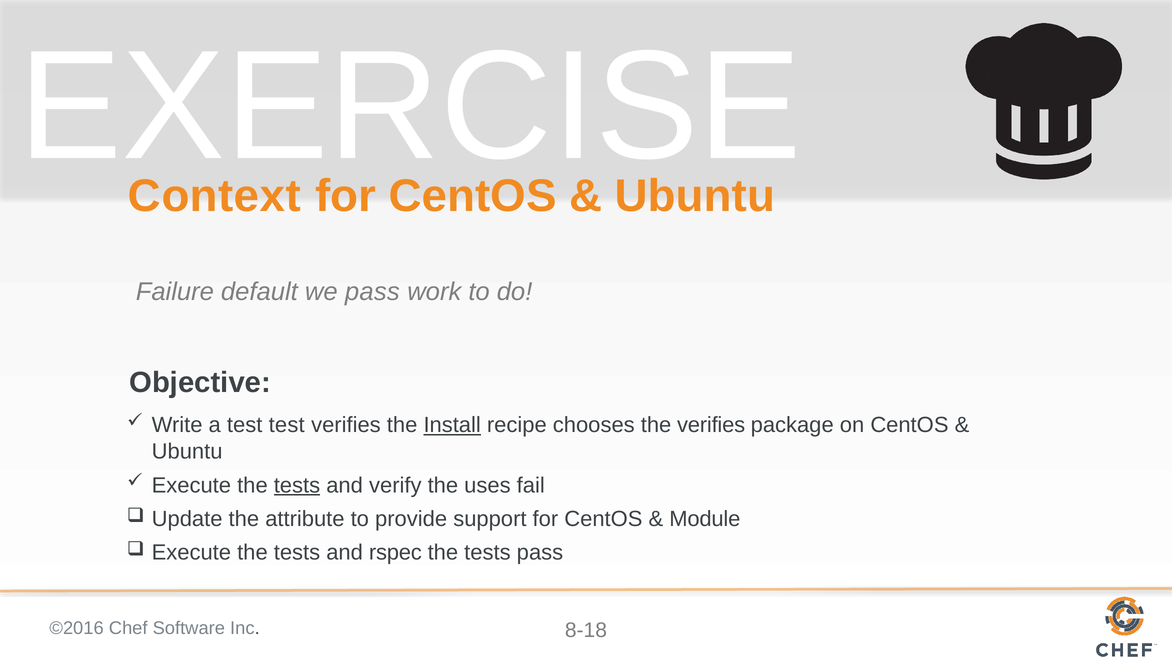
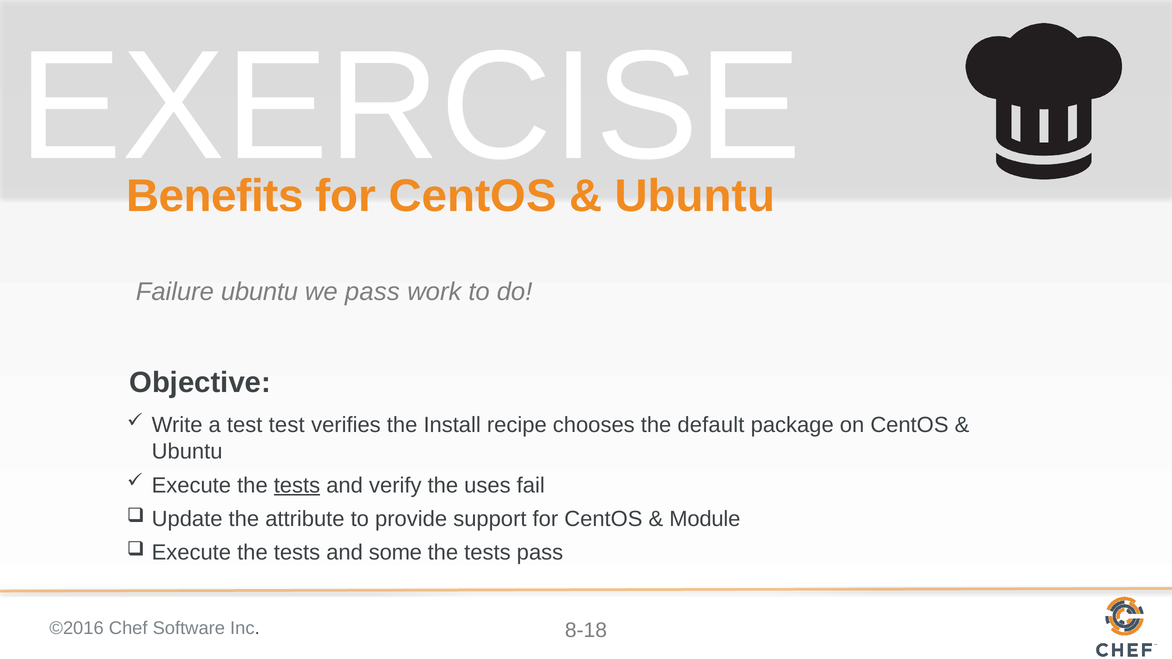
Context: Context -> Benefits (215, 196)
Failure default: default -> ubuntu (260, 292)
Install underline: present -> none (452, 425)
the verifies: verifies -> default (711, 425)
rspec: rspec -> some (395, 553)
